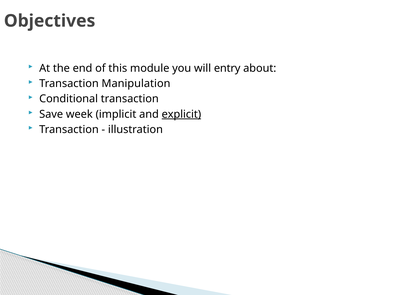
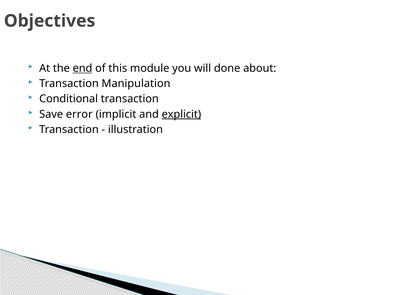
end underline: none -> present (83, 68)
entry: entry -> done (227, 68)
week: week -> error (79, 114)
